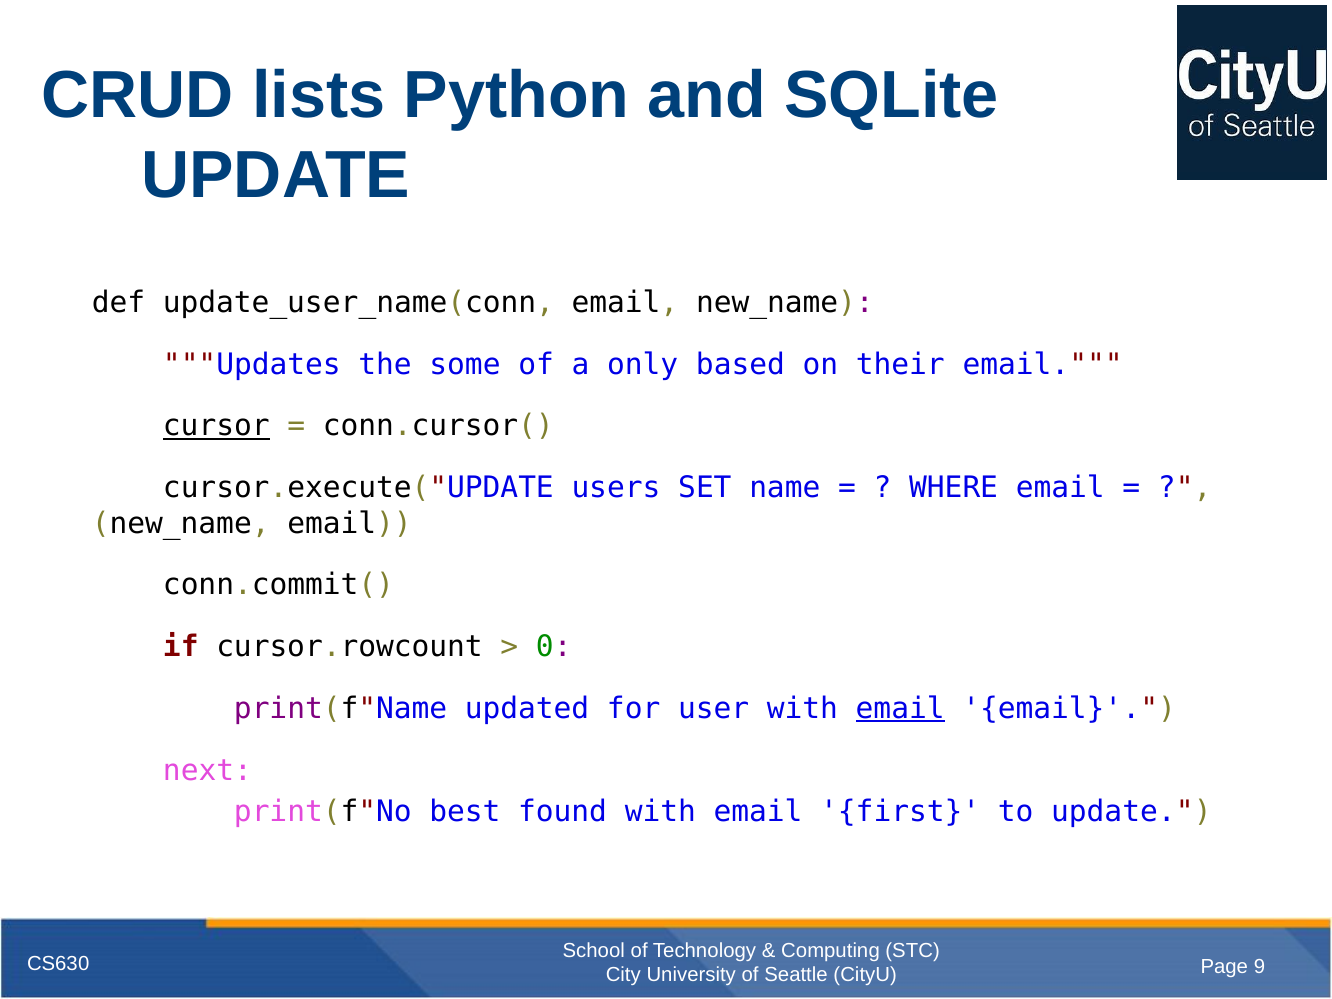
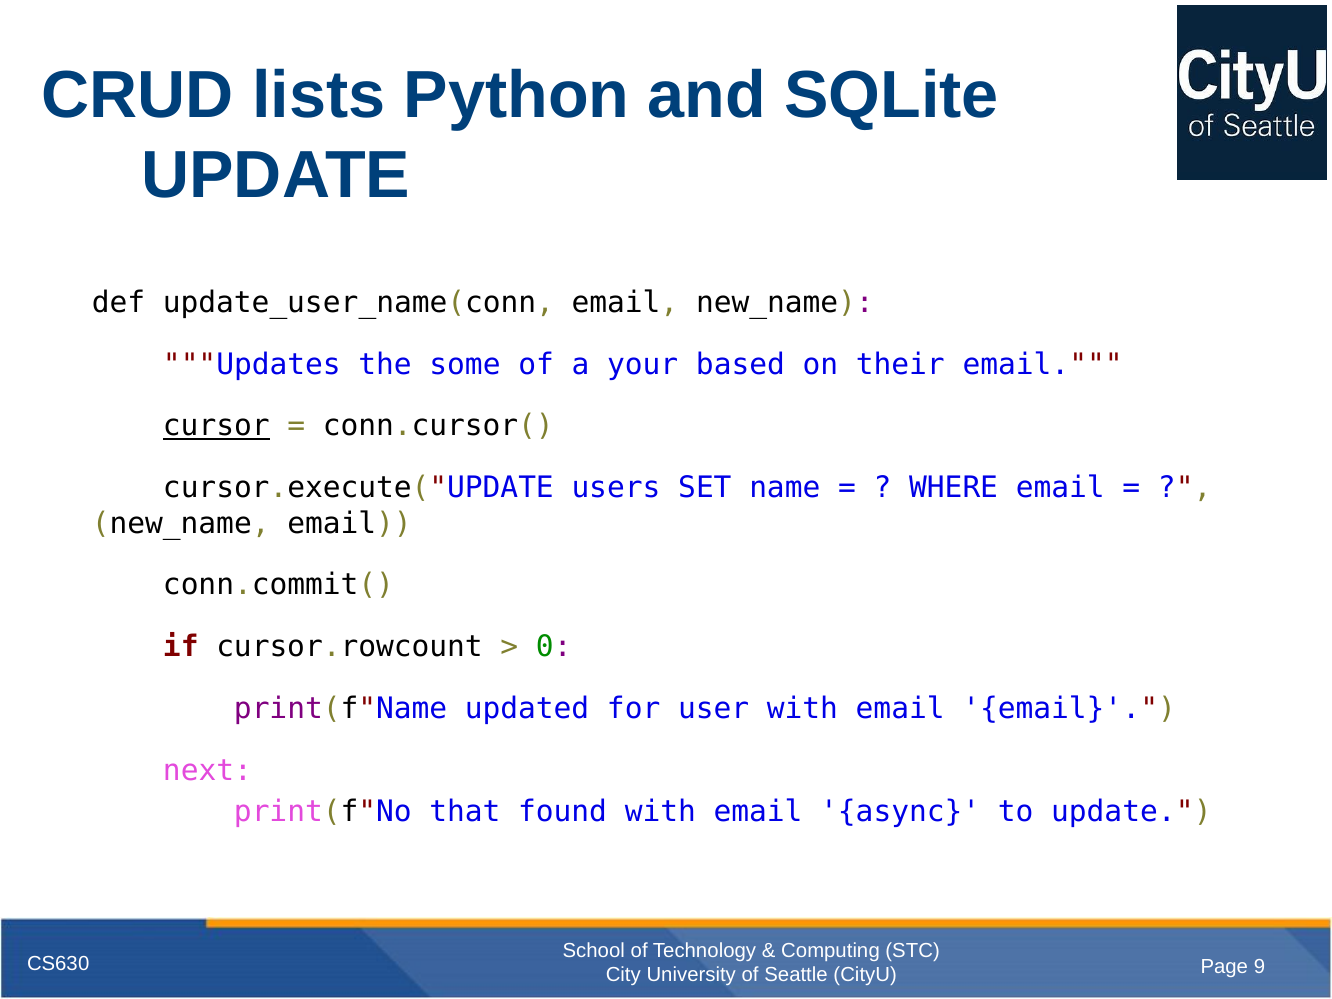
only: only -> your (643, 365)
email underline: present -> none (900, 709)
best: best -> that (465, 812)
first: first -> async (900, 812)
